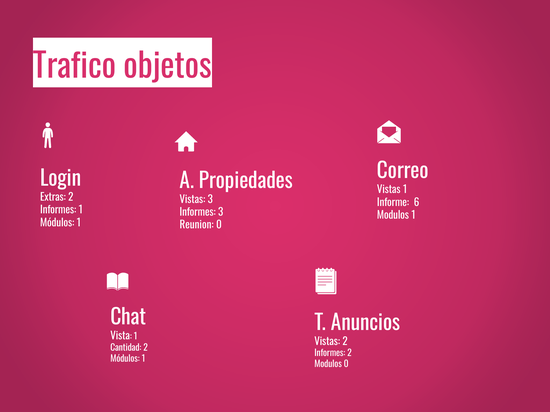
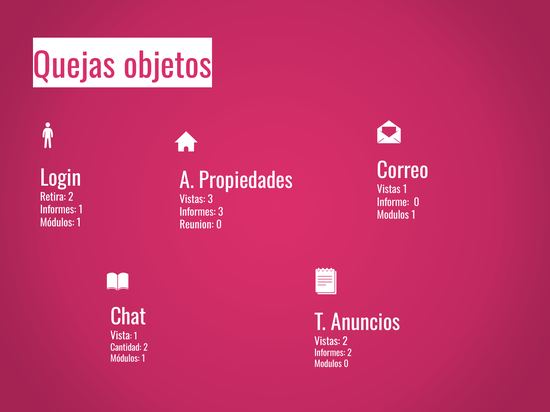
Trafico: Trafico -> Quejas (74, 67)
Extras: Extras -> Retira (53, 198)
Informe 6: 6 -> 0 (417, 203)
